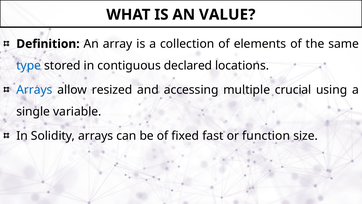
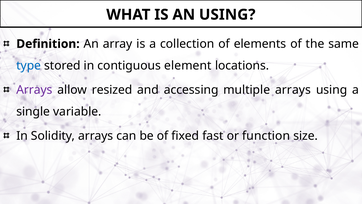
AN VALUE: VALUE -> USING (227, 15)
declared: declared -> element (188, 66)
Arrays colour: blue -> purple (34, 90)
multiple crucial: crucial -> arrays (293, 90)
